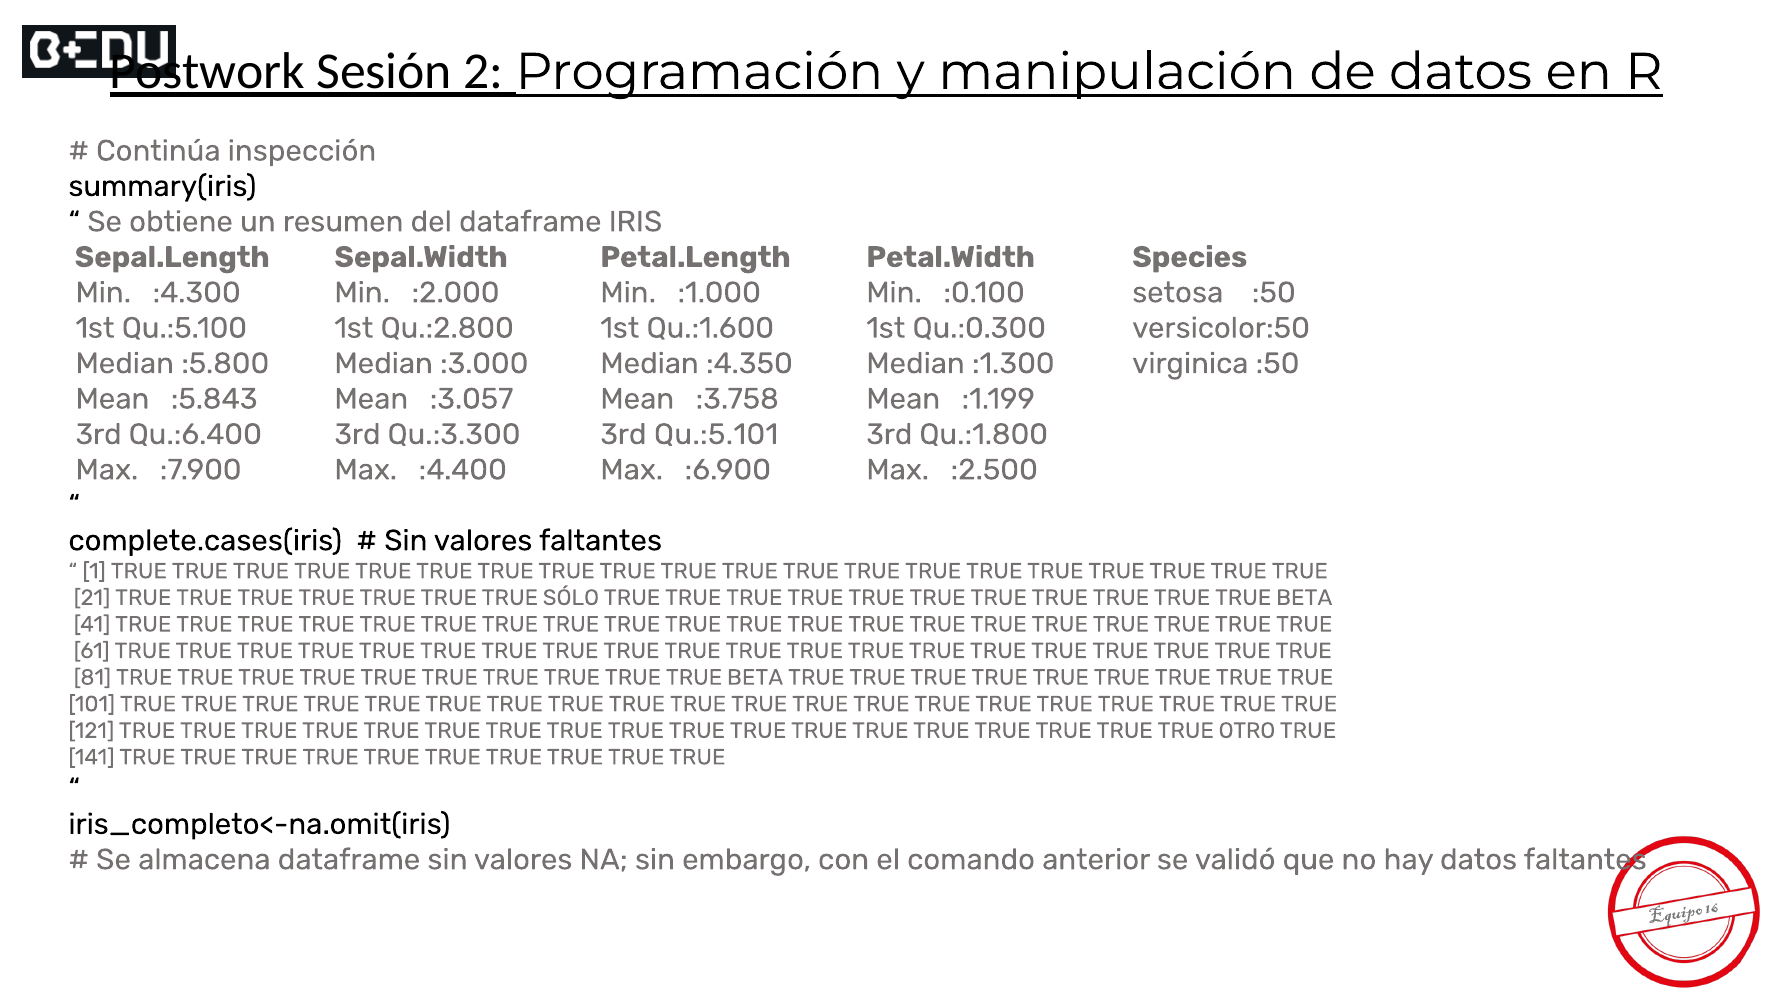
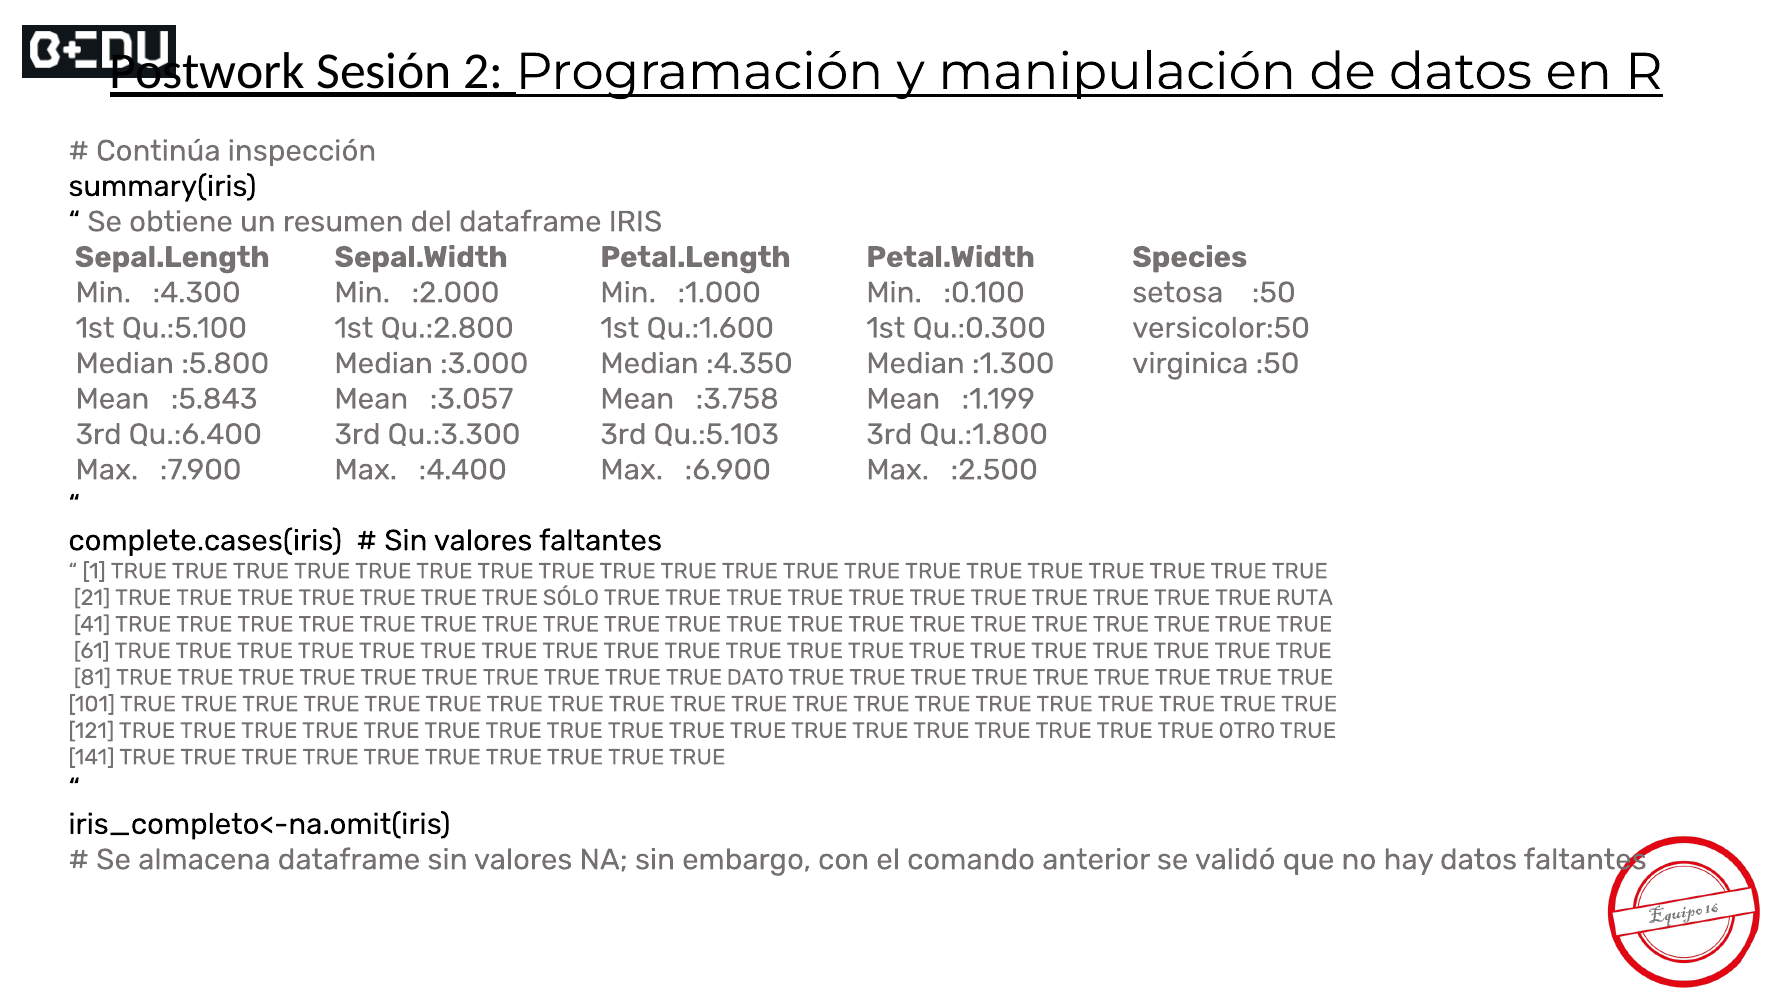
Qu.:5.101: Qu.:5.101 -> Qu.:5.103 (716, 434)
BETA: BETA -> RUTA (1304, 598)
BETA: BETA -> DATO (755, 678)
